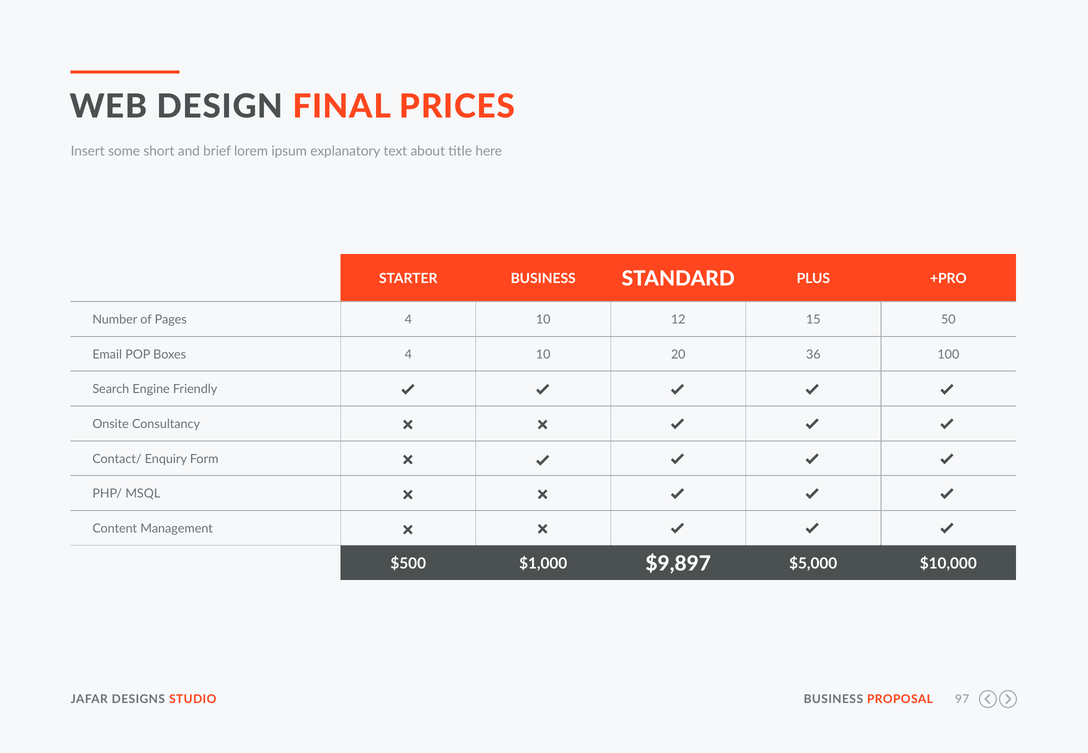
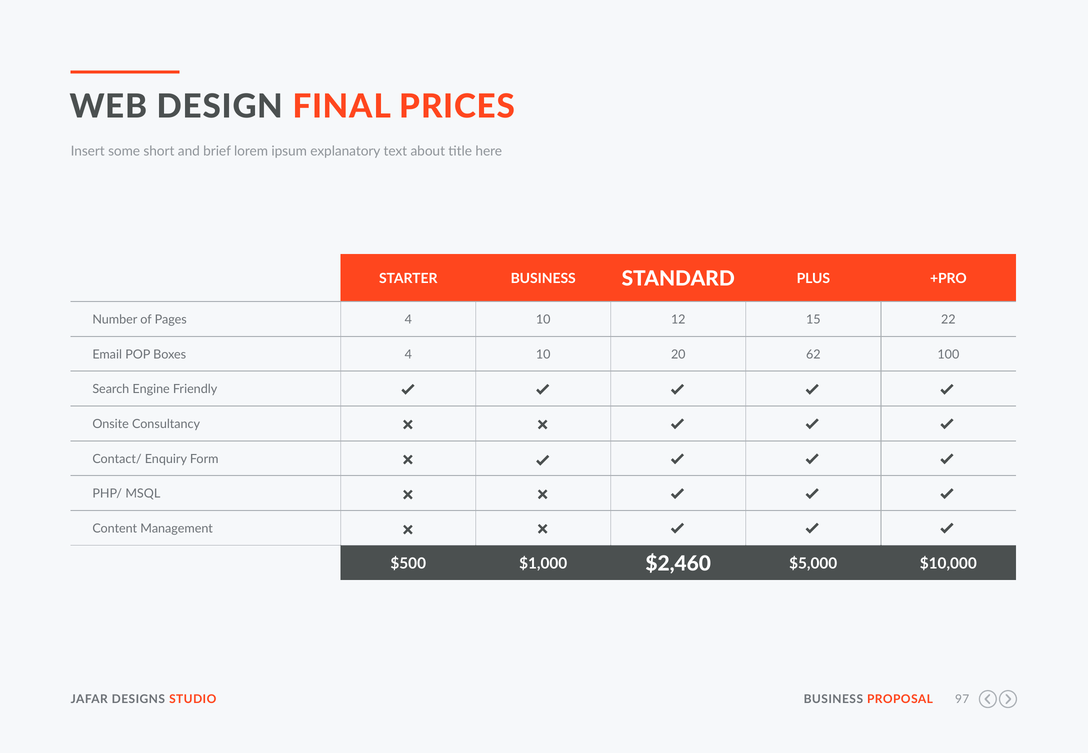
50: 50 -> 22 (948, 320)
36: 36 -> 62 (813, 355)
$9,897: $9,897 -> $2,460 (678, 564)
